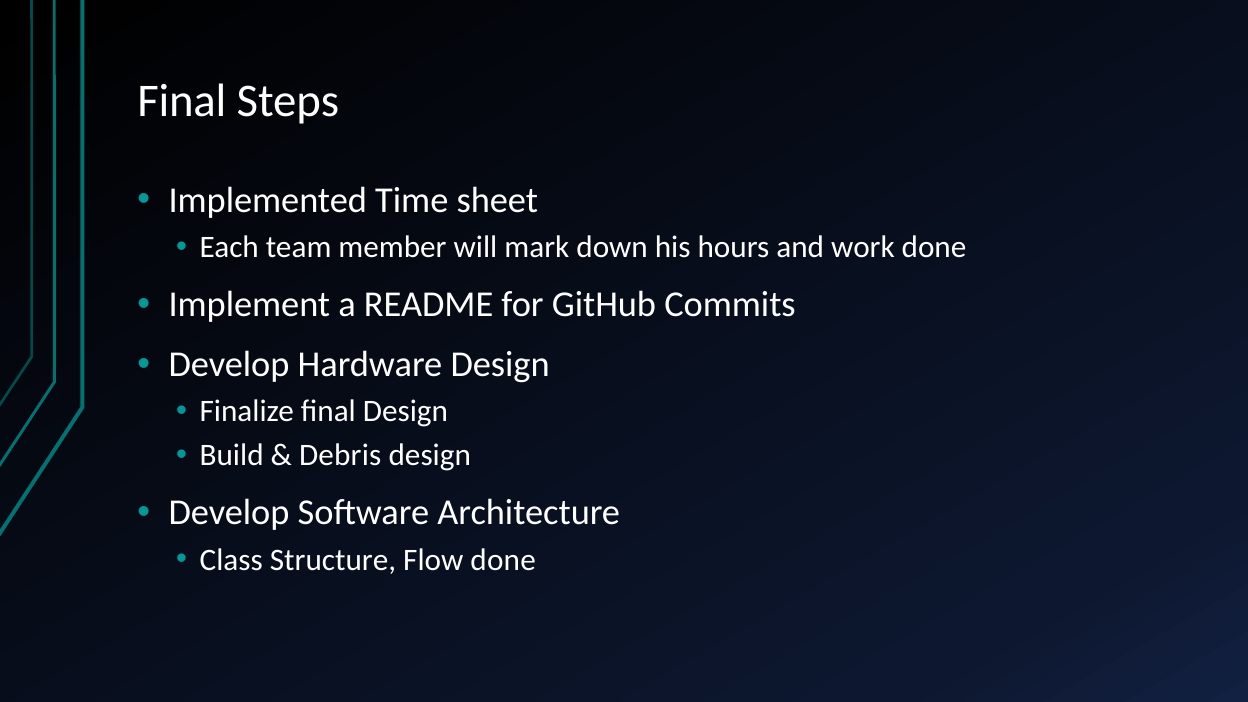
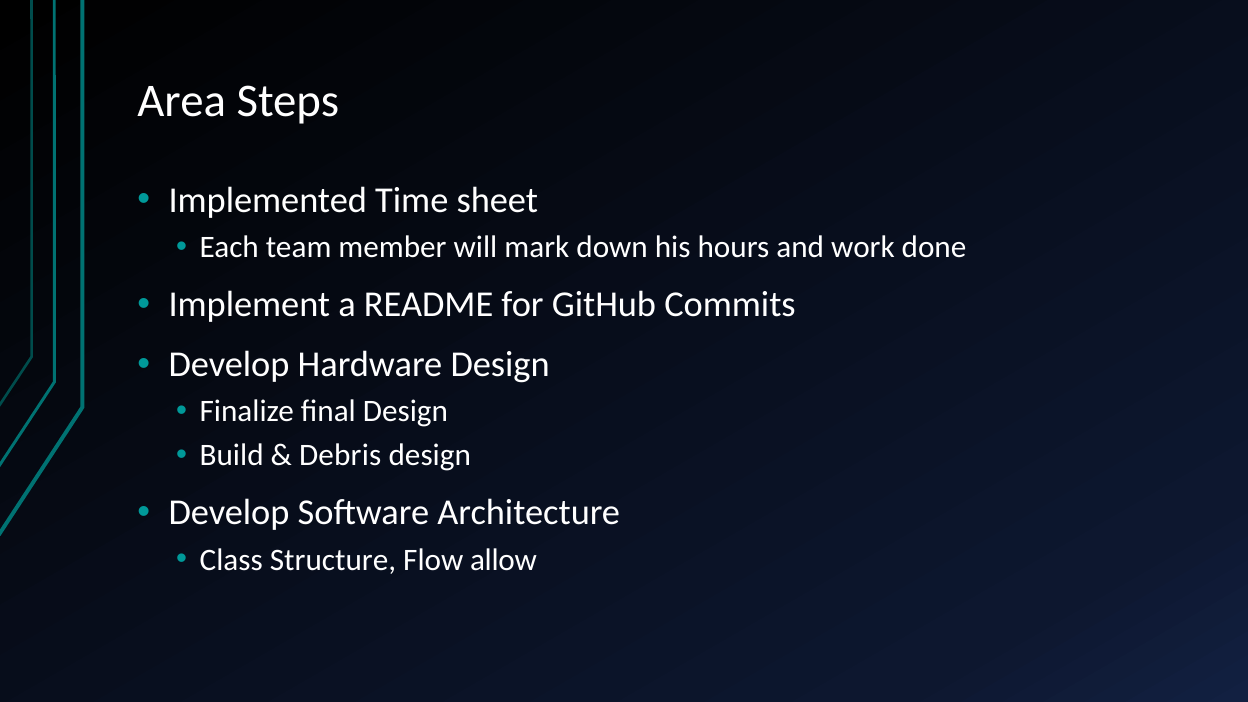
Final: Final -> Area (182, 101)
Flow done: done -> allow (503, 560)
